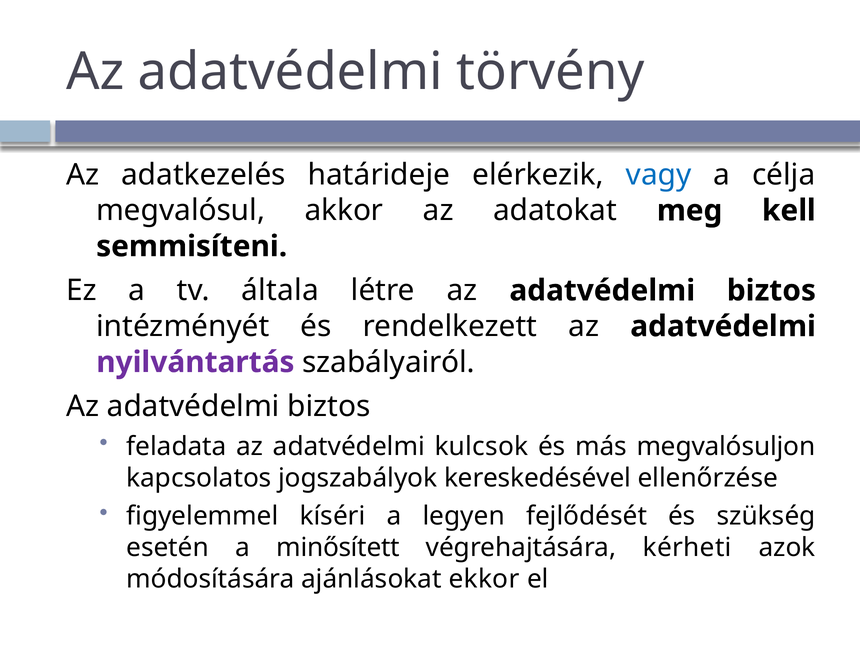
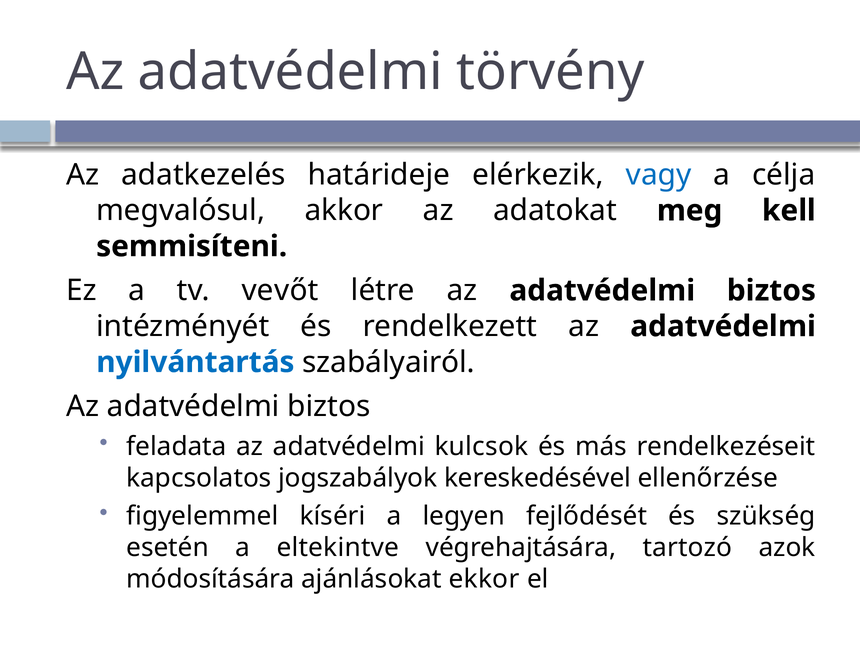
általa: általa -> vevőt (280, 291)
nyilvántartás colour: purple -> blue (195, 362)
megvalósuljon: megvalósuljon -> rendelkezéseit (726, 446)
minősített: minősített -> eltekintve (338, 548)
kérheti: kérheti -> tartozó (687, 548)
